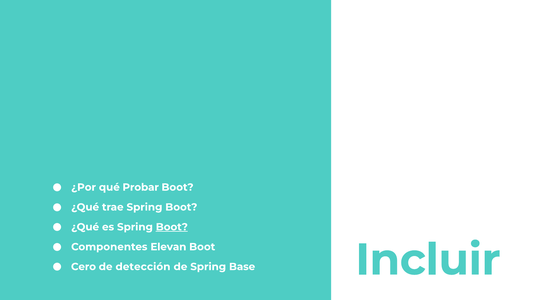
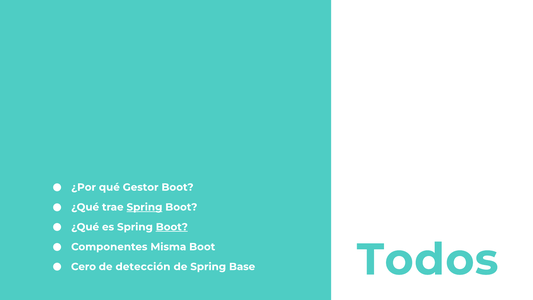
Probar: Probar -> Gestor (141, 187)
Spring underline: none -> present (144, 207)
Elevan: Elevan -> Misma (168, 247)
Incluir: Incluir -> Todos (428, 260)
